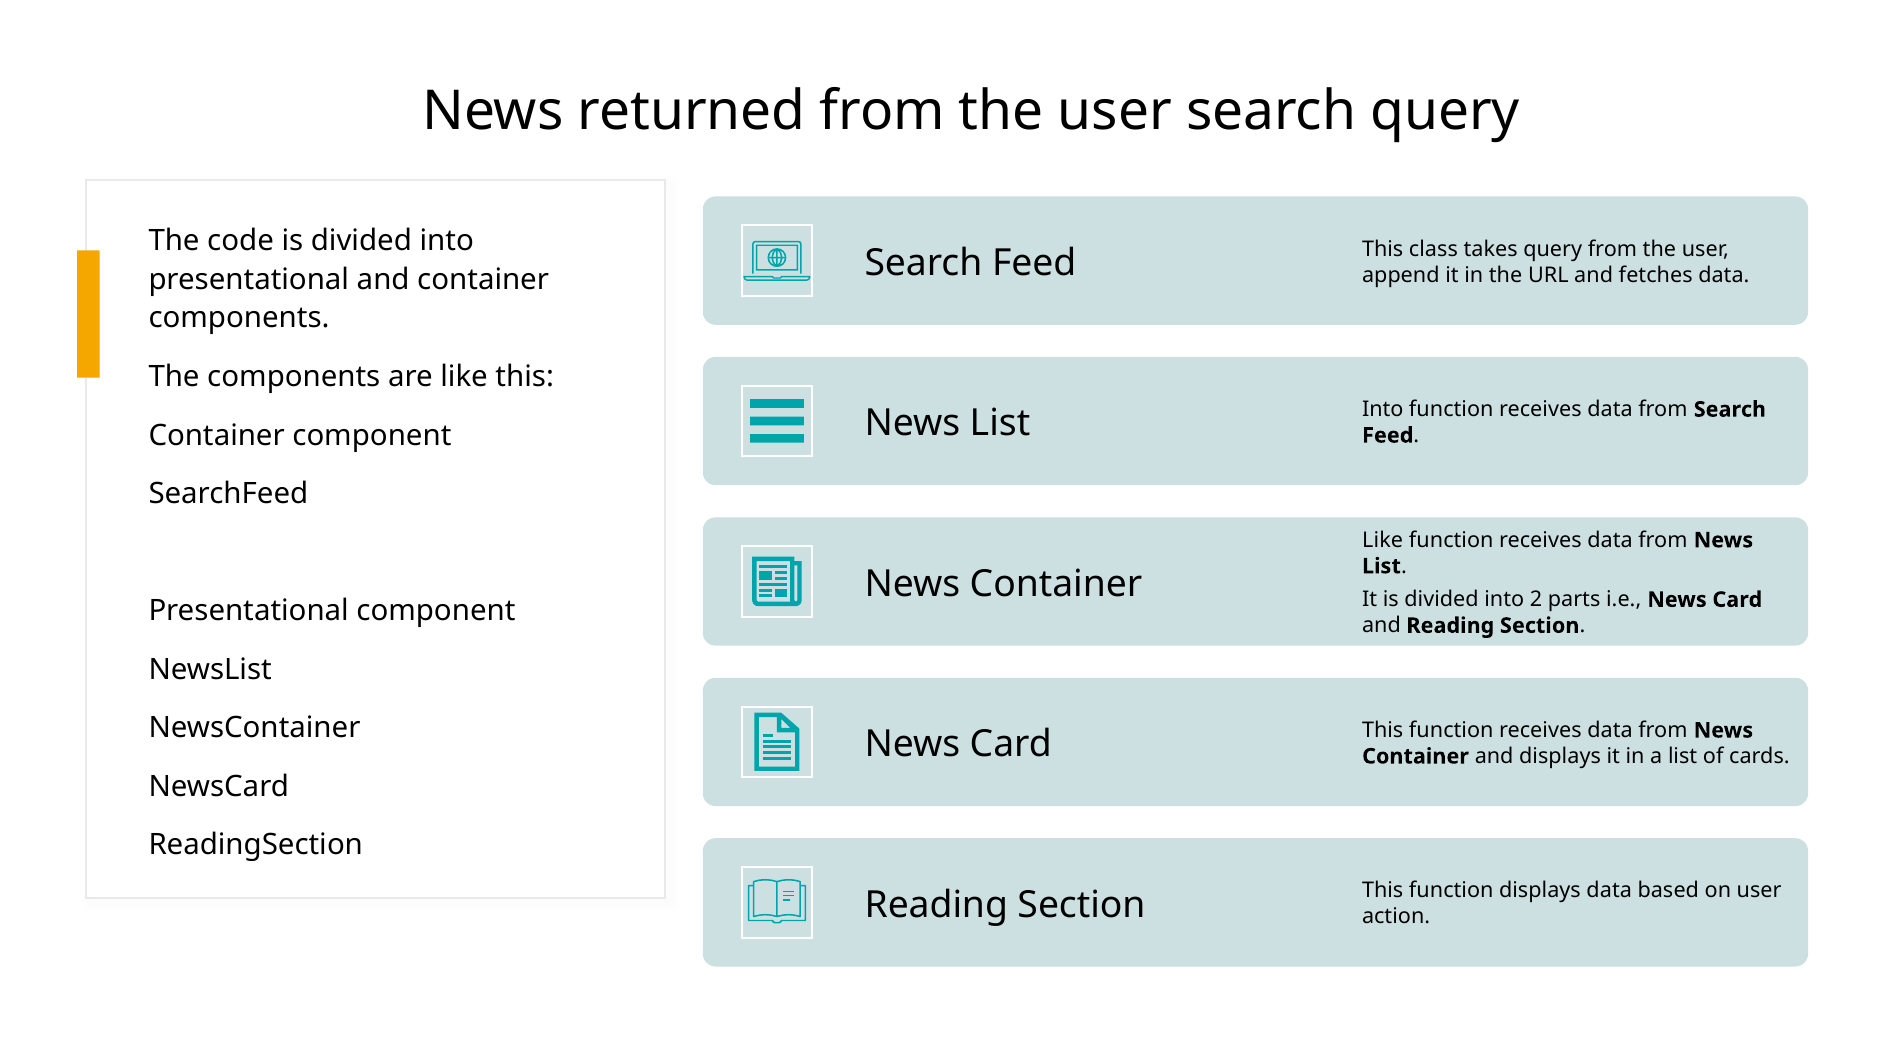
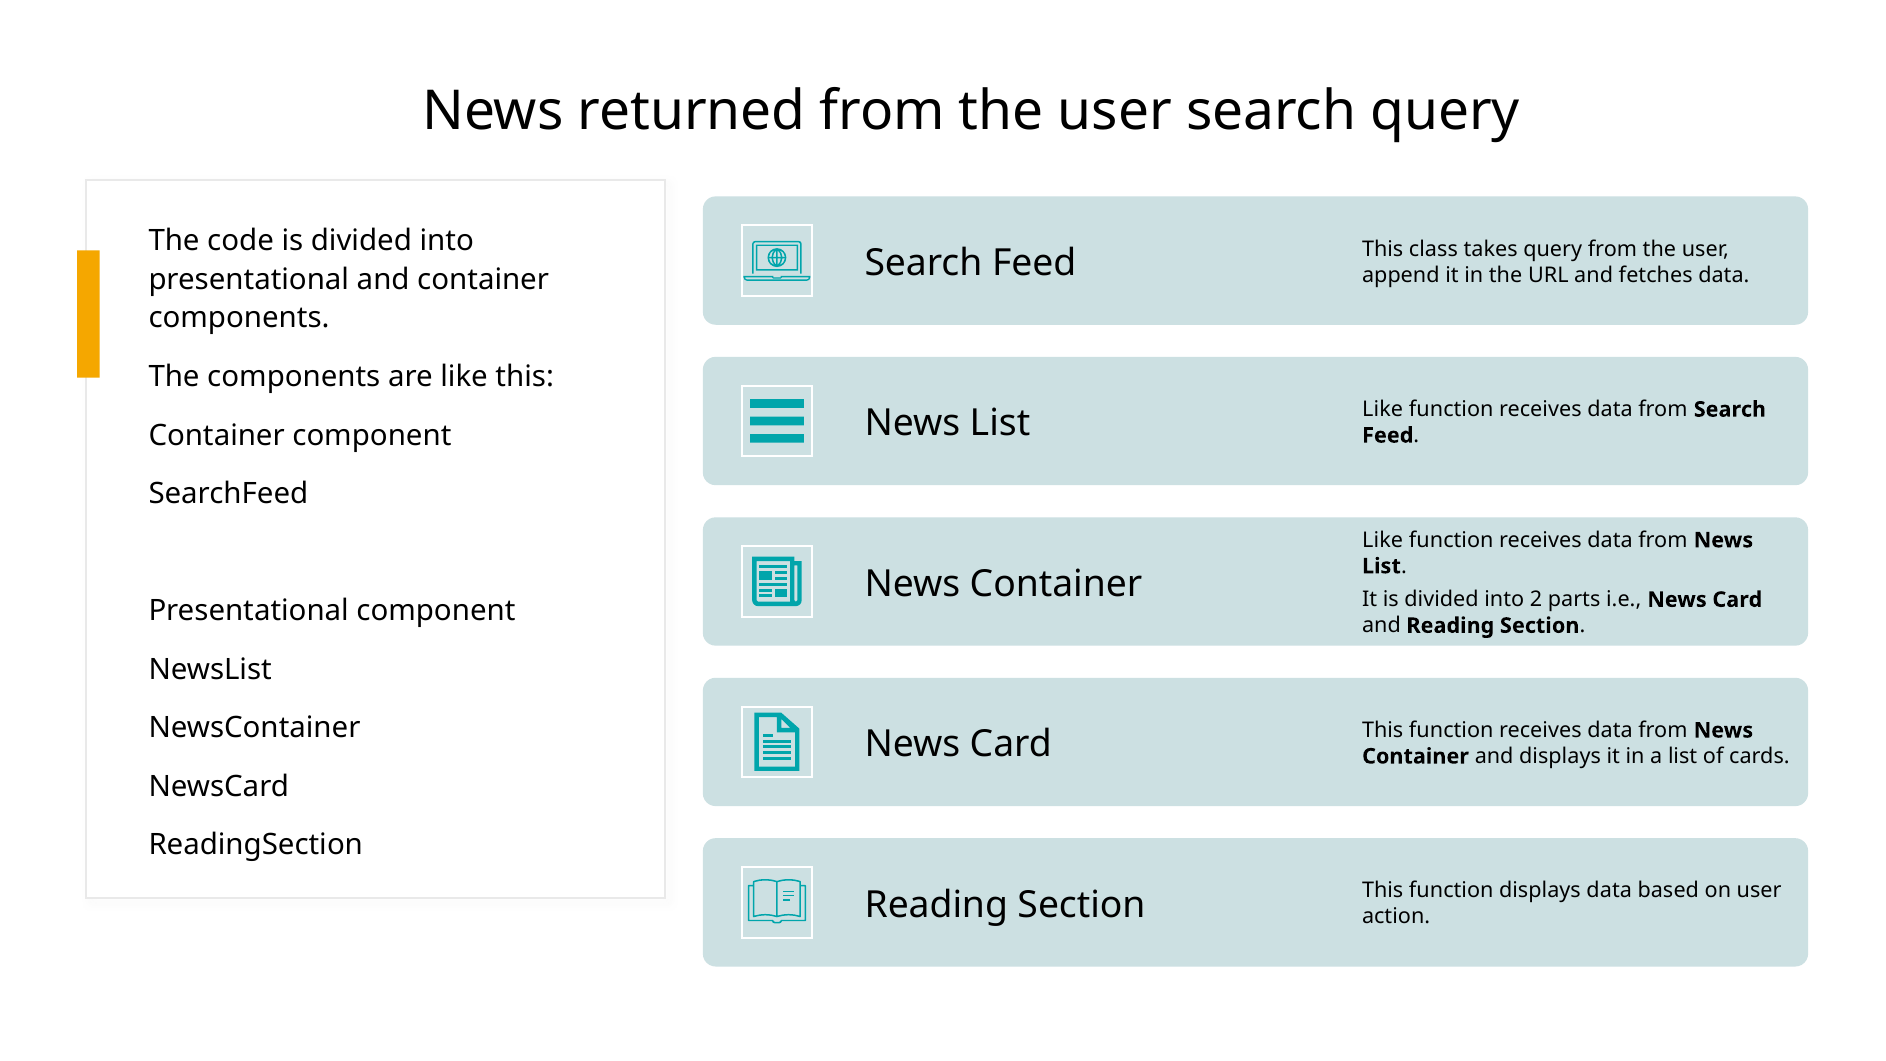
Into: Into -> Like (1383, 409)
